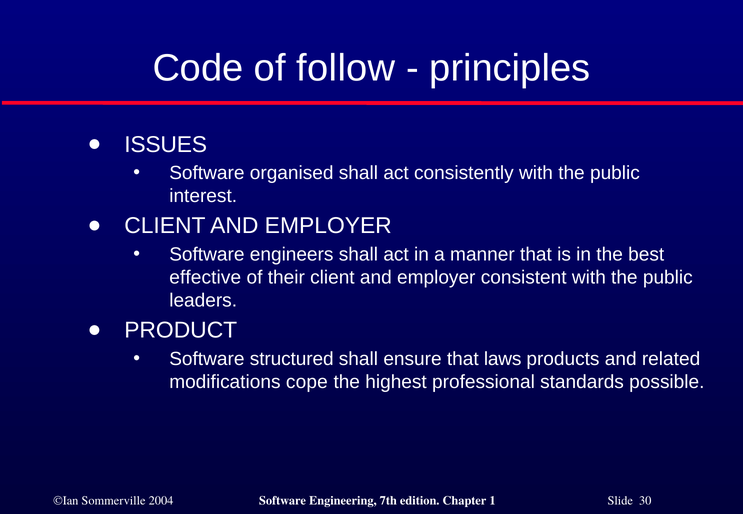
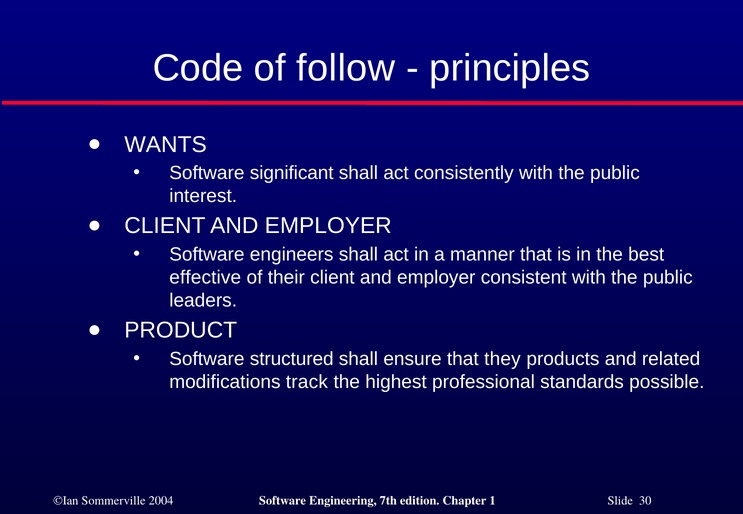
ISSUES: ISSUES -> WANTS (166, 145)
organised: organised -> significant (292, 173)
laws: laws -> they (502, 359)
cope: cope -> track (307, 382)
